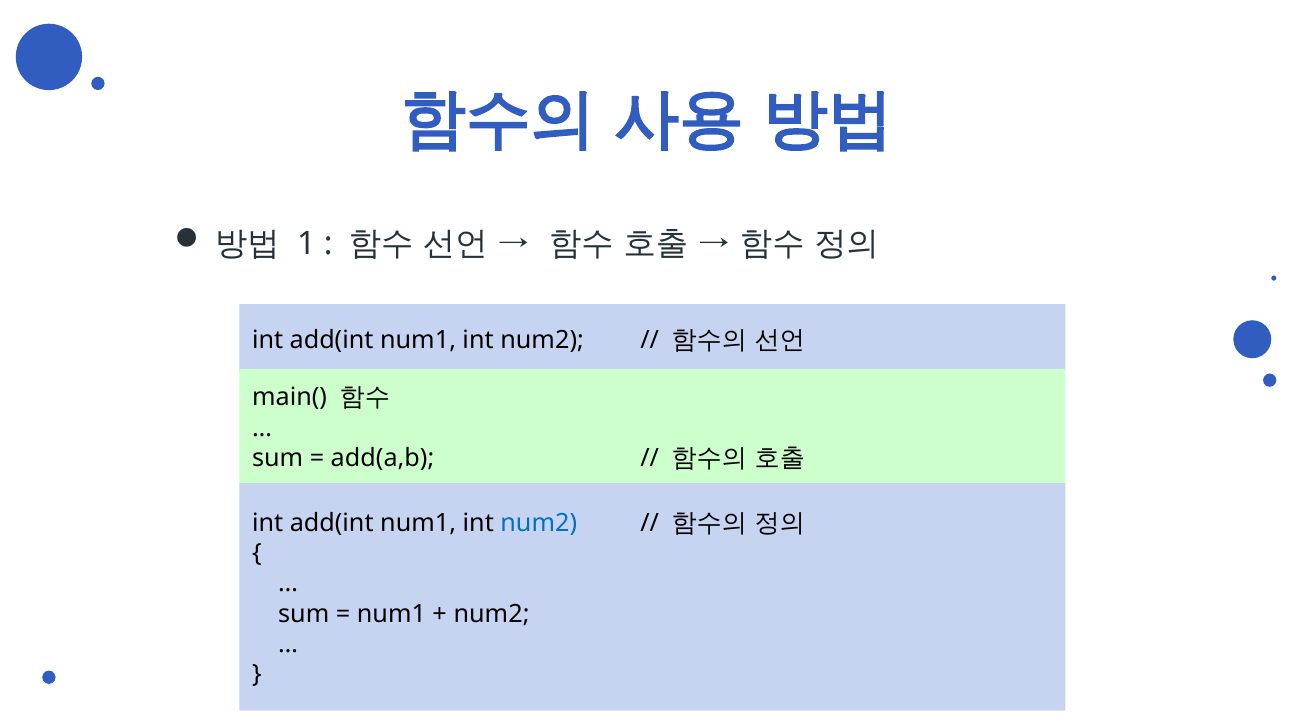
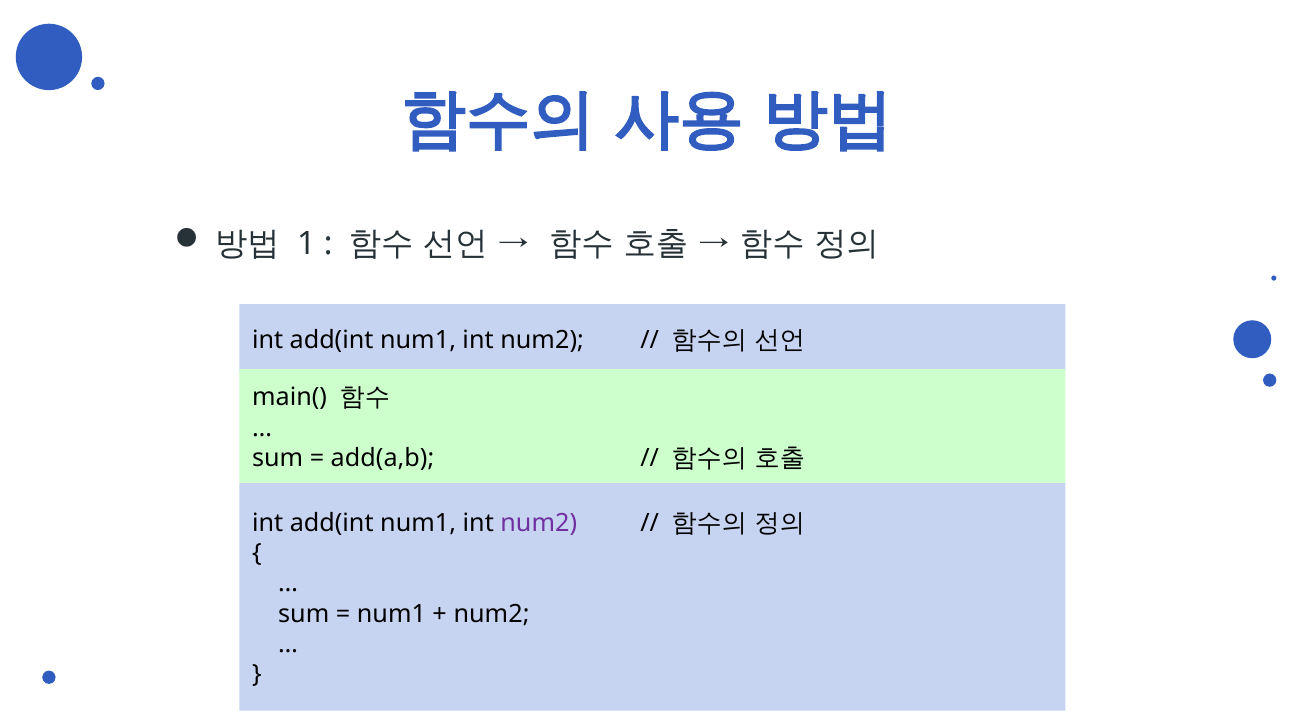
num2 colour: blue -> purple (539, 523)
